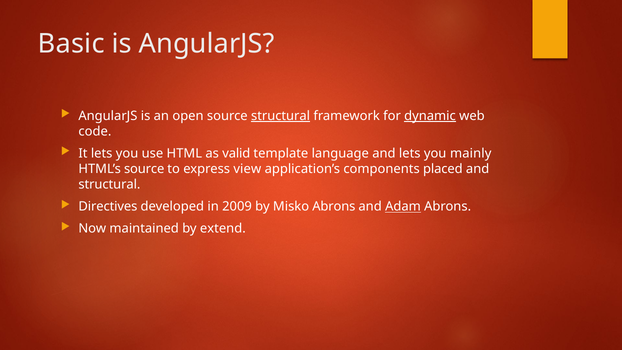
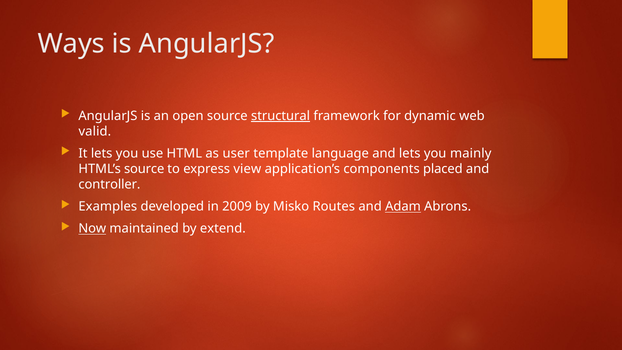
Basic: Basic -> Ways (71, 44)
dynamic underline: present -> none (430, 116)
code: code -> valid (95, 131)
valid: valid -> user (236, 153)
structural: structural -> controller (109, 184)
Directives: Directives -> Examples (108, 207)
Misko Abrons: Abrons -> Routes (334, 207)
Now underline: none -> present (92, 229)
